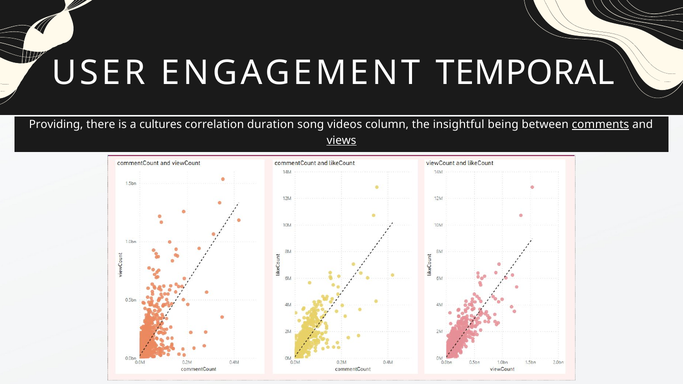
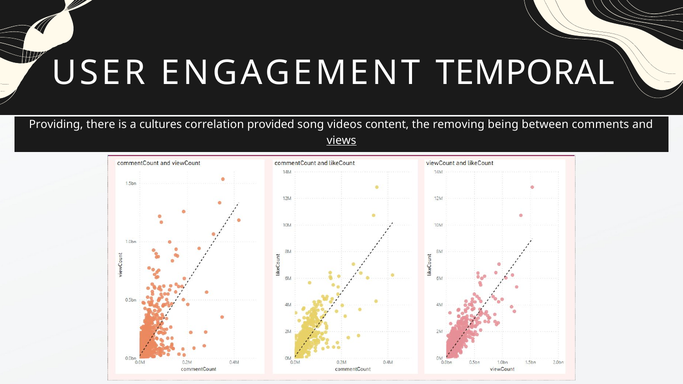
duration: duration -> provided (271, 125)
column: column -> content (387, 125)
insightful: insightful -> removing (459, 125)
comments underline: present -> none (600, 125)
